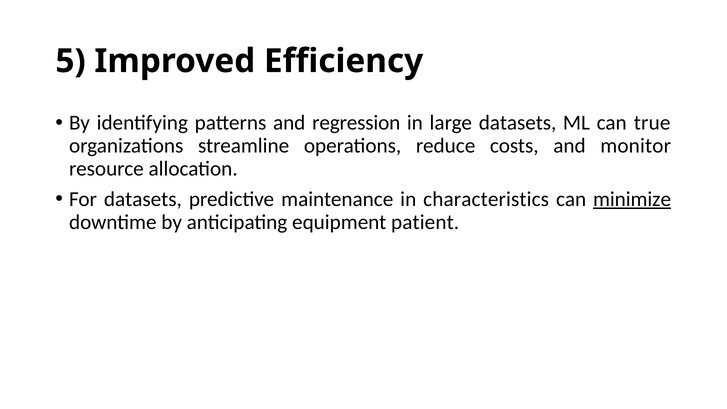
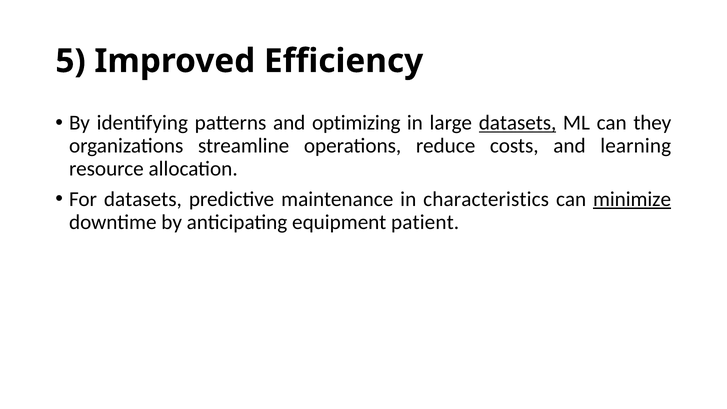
regression: regression -> optimizing (356, 123)
datasets underline: none -> present (518, 123)
true: true -> they (652, 123)
monitor: monitor -> learning (636, 146)
